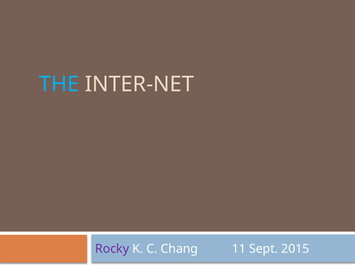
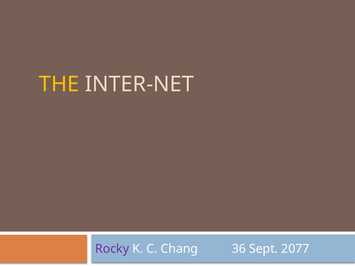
THE colour: light blue -> yellow (59, 84)
11: 11 -> 36 (239, 249)
2015: 2015 -> 2077 (295, 249)
